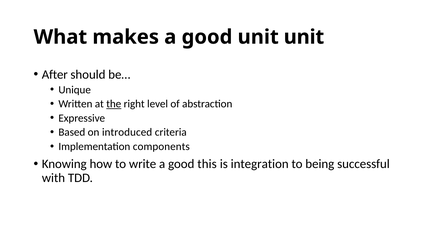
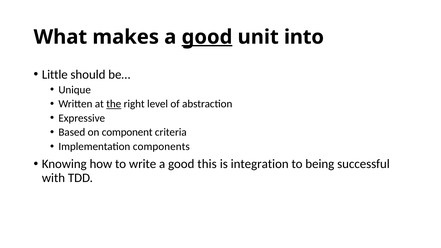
good underline: none -> present (207, 37)
unit unit: unit -> into (304, 37)
After: After -> Little (55, 75)
introduced: introduced -> component (127, 132)
